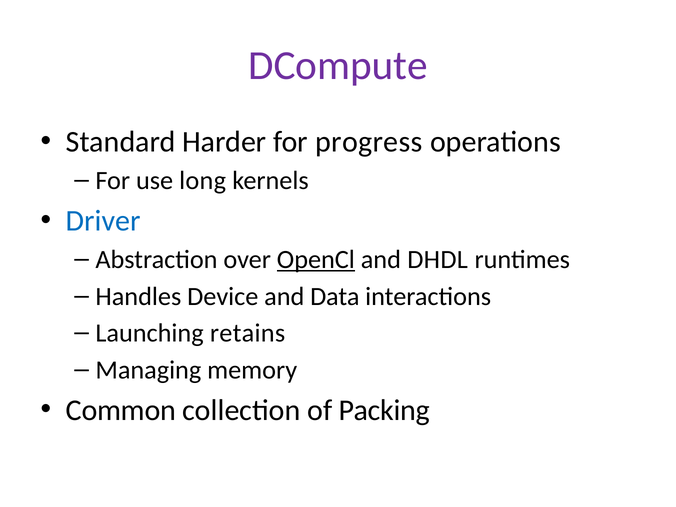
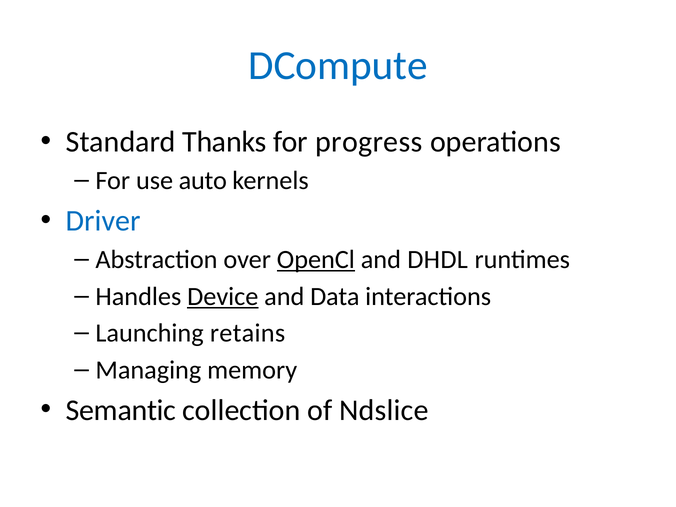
DCompute colour: purple -> blue (338, 65)
Harder: Harder -> Thanks (224, 142)
long: long -> auto (203, 181)
Device underline: none -> present (223, 296)
Common: Common -> Semantic (121, 410)
Packing: Packing -> Ndslice (384, 410)
